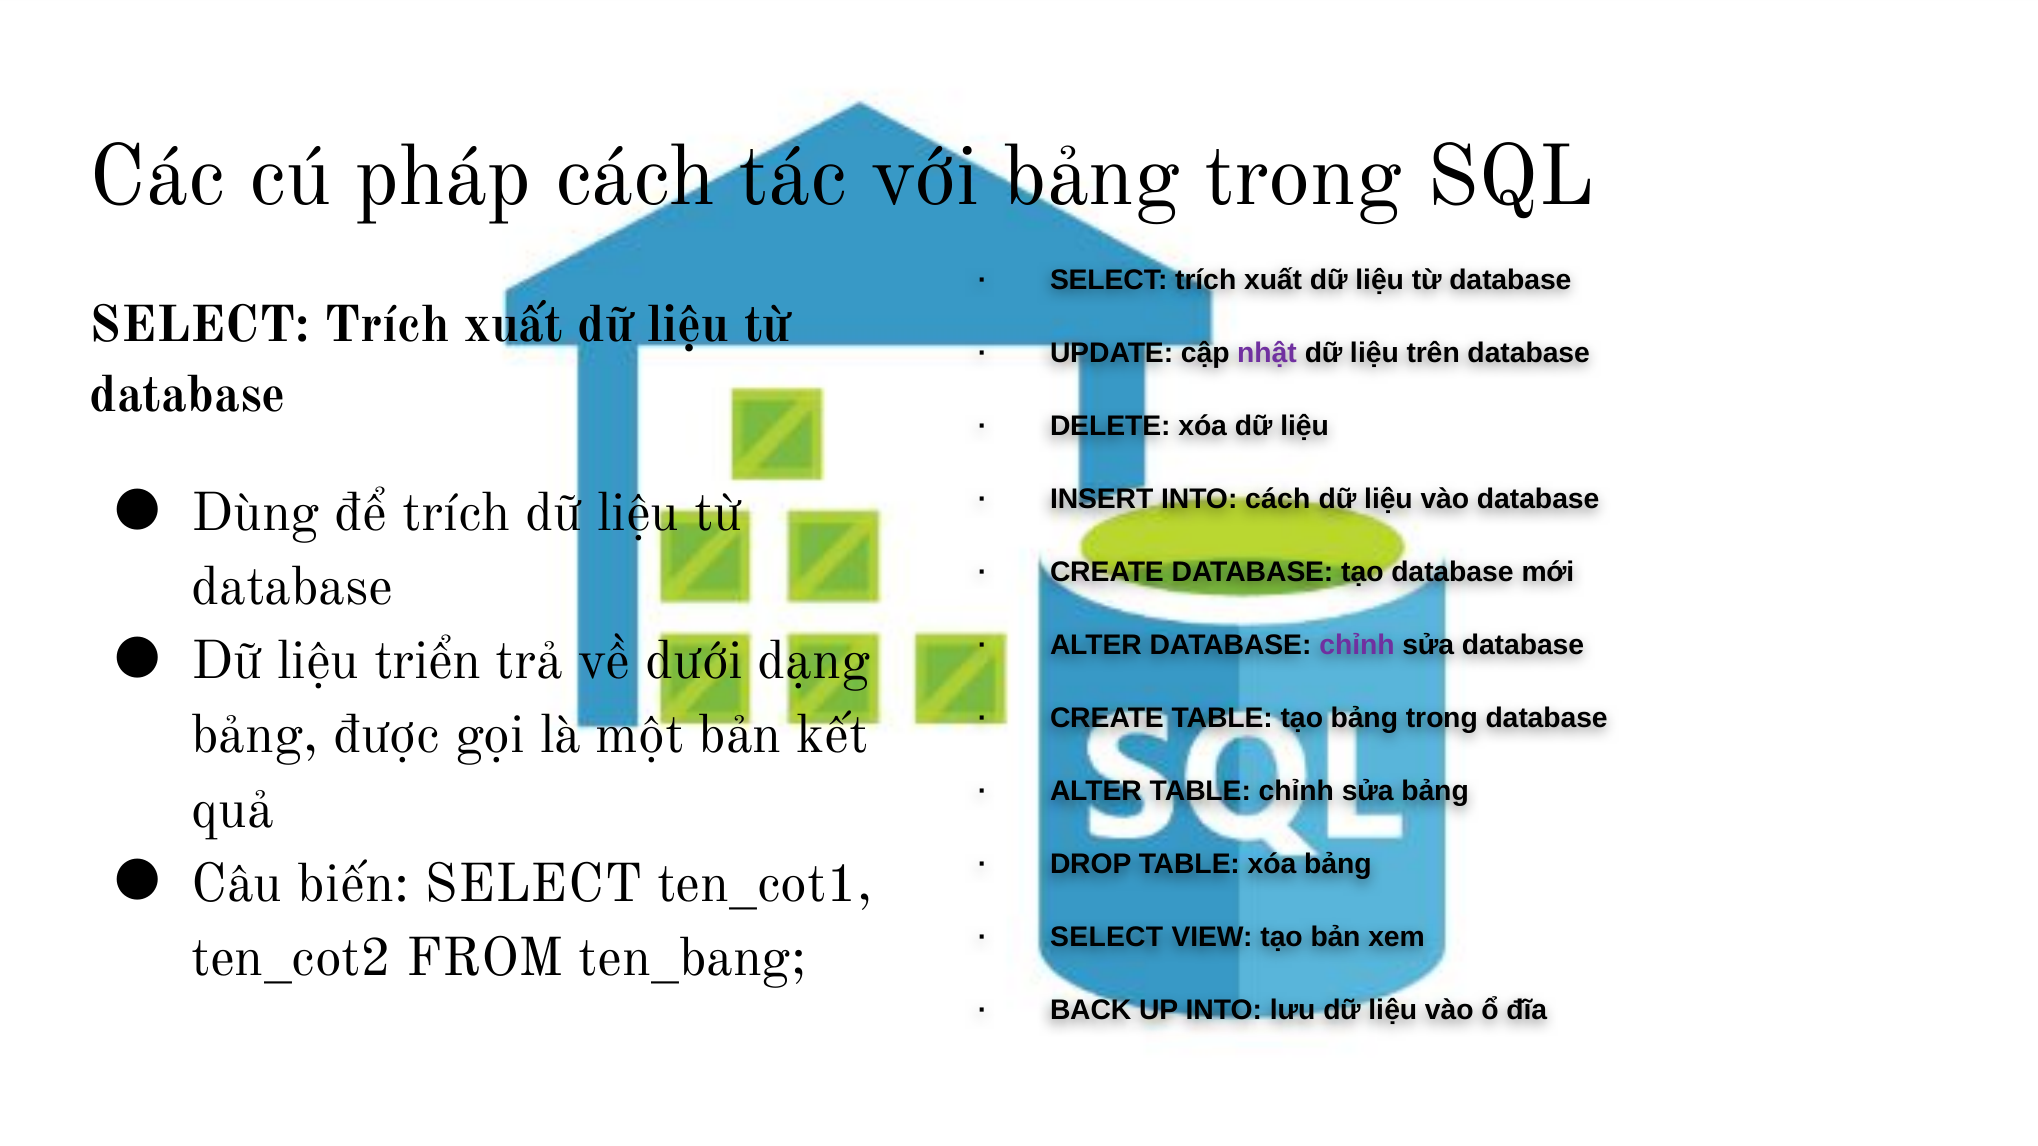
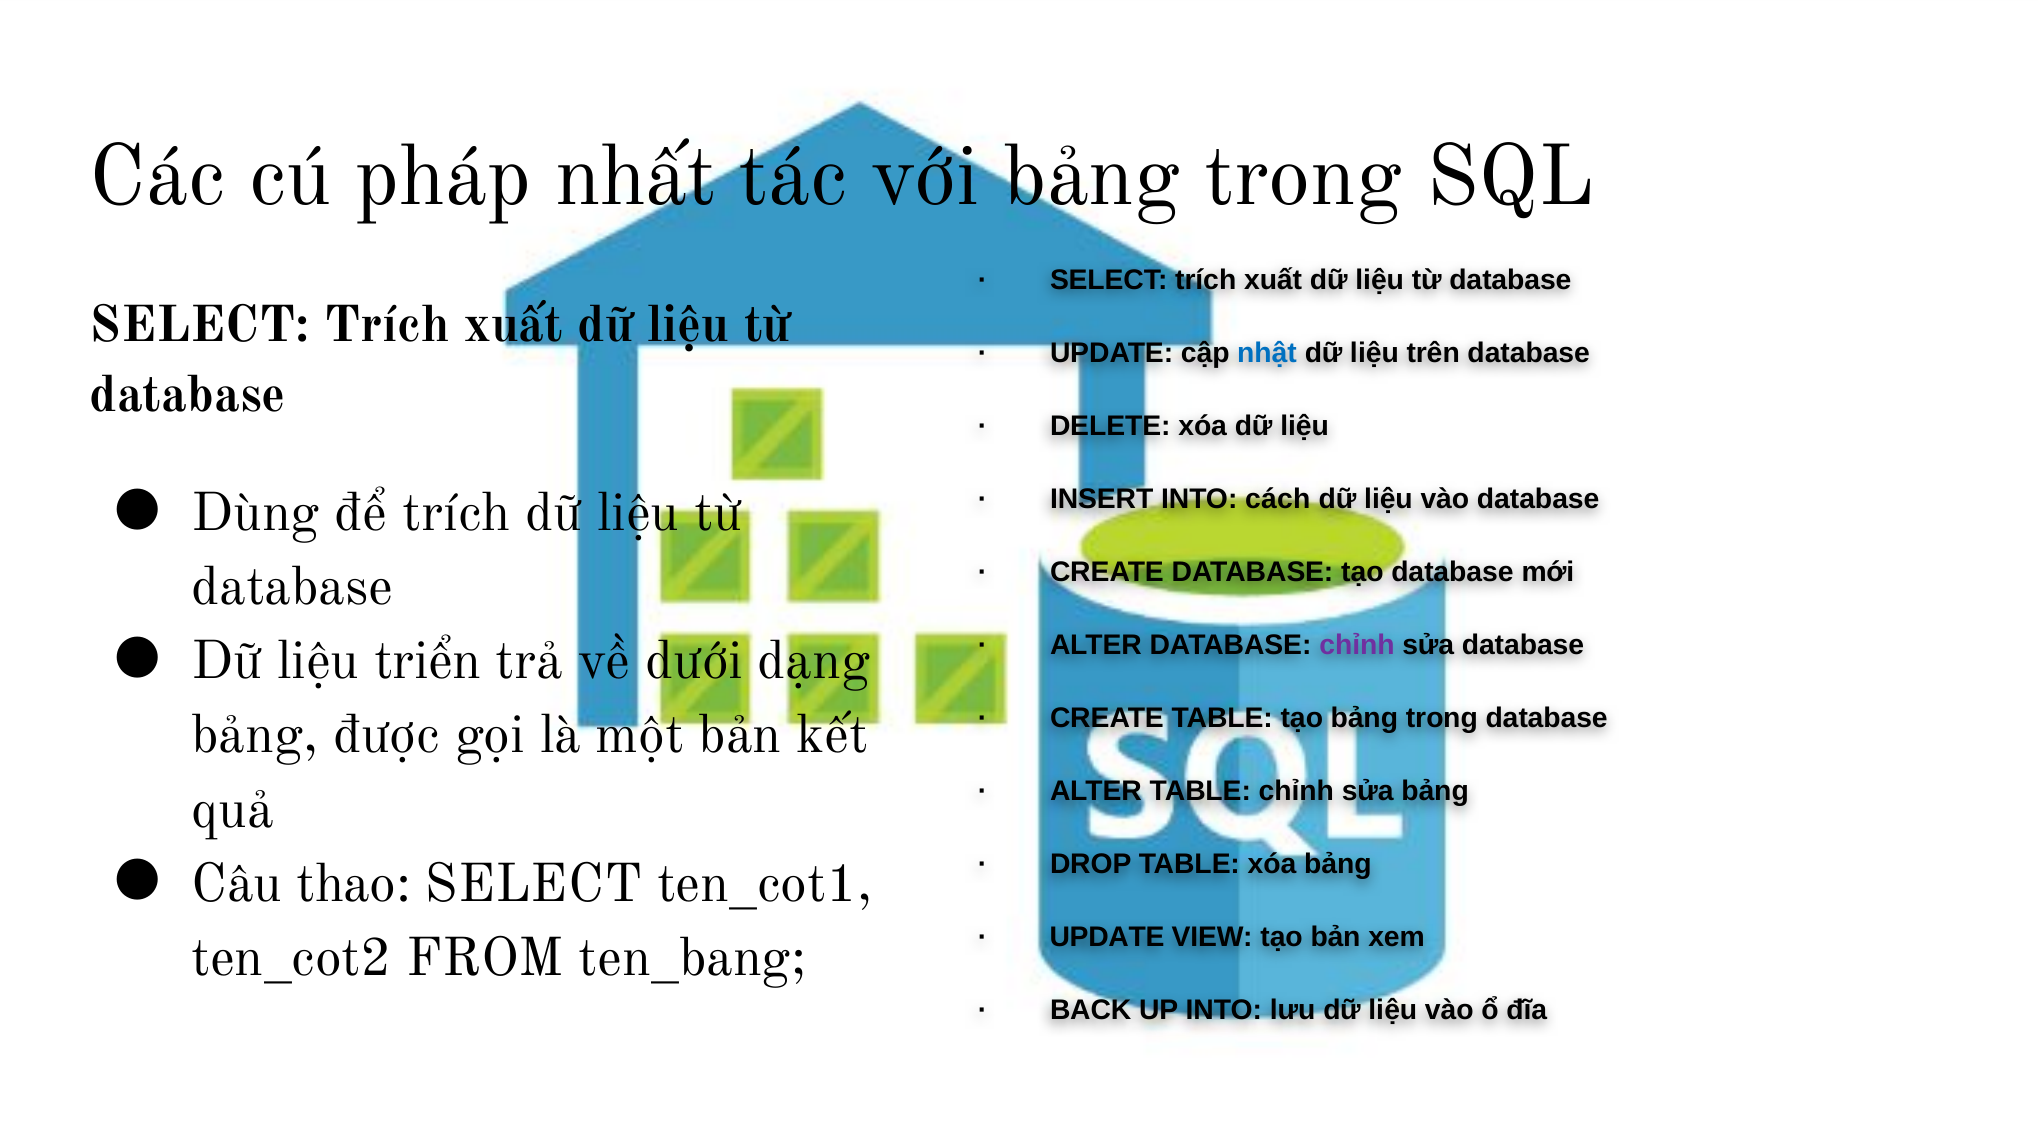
pháp cách: cách -> nhất (636, 176)
nhật colour: purple -> blue (1267, 353)
biến: biến -> thao (354, 884)
SELECT: SELECT -> UPDATE (1107, 937)
